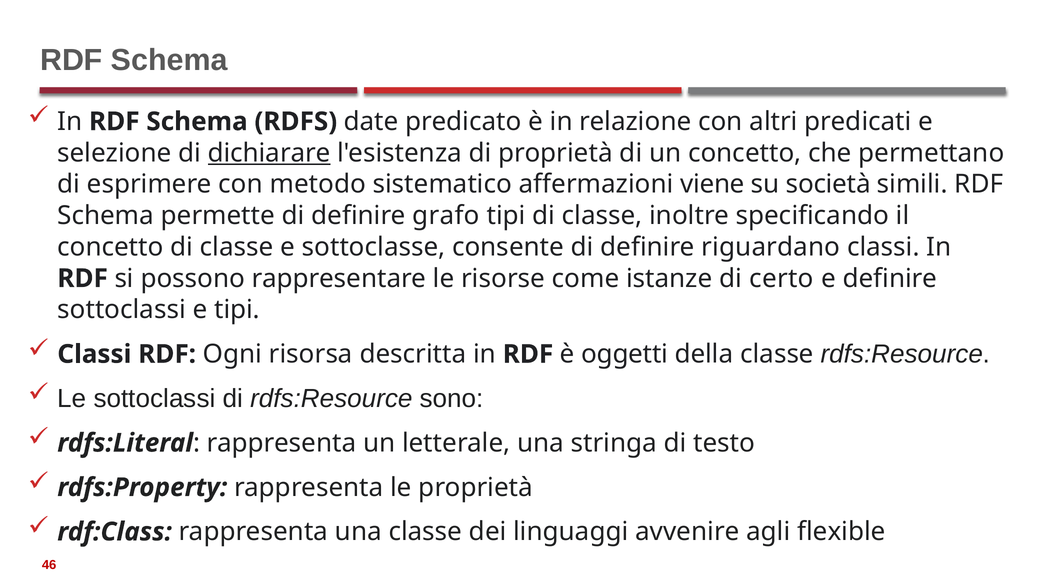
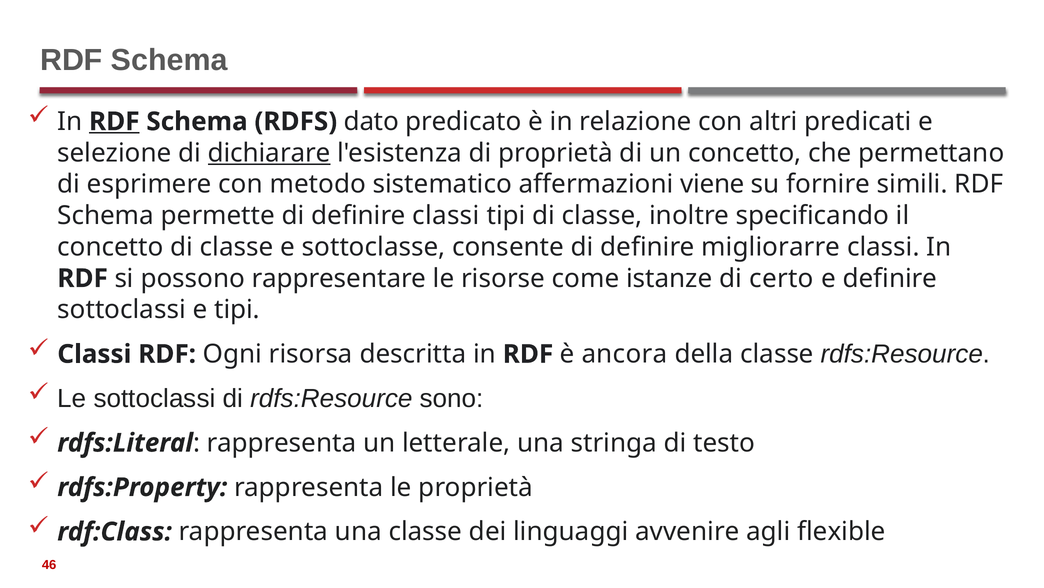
RDF underline: none -> present (114, 121)
date: date -> dato (371, 121)
società: società -> fornire (828, 184)
definire grafo: grafo -> classi (446, 215)
riguardano: riguardano -> migliorarre (771, 247)
oggetti: oggetti -> ancora (624, 354)
